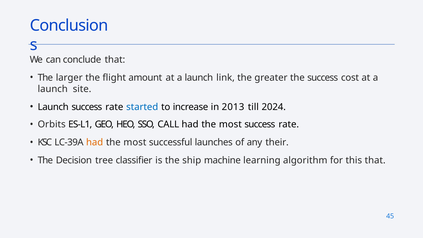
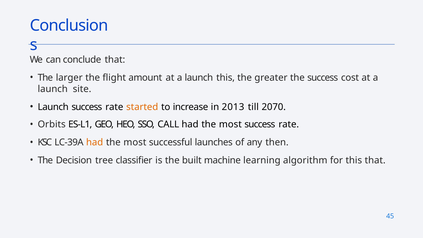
launch link: link -> this (226, 78)
started colour: blue -> orange (142, 107)
2024: 2024 -> 2070 (274, 107)
their: their -> then (277, 142)
ship: ship -> built (192, 160)
